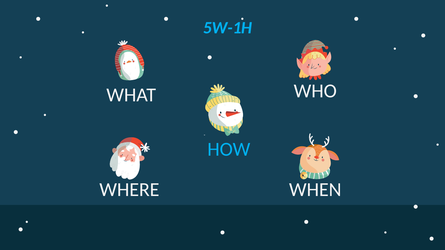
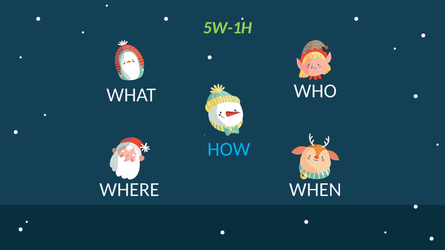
5W-1H colour: light blue -> light green (228, 28)
